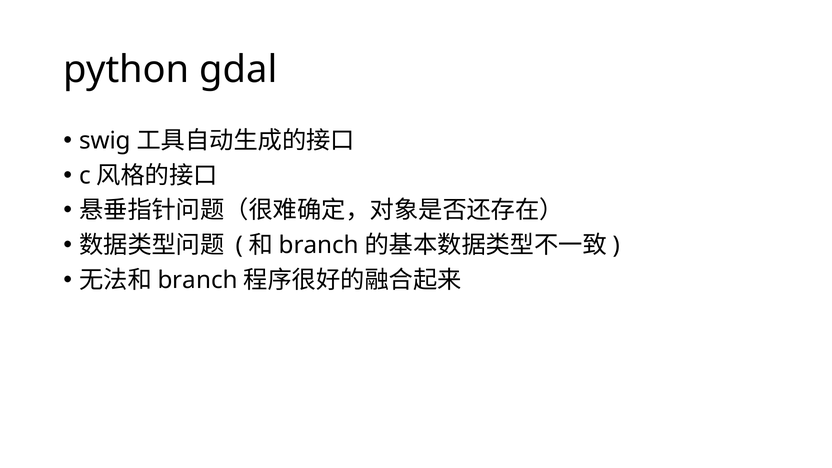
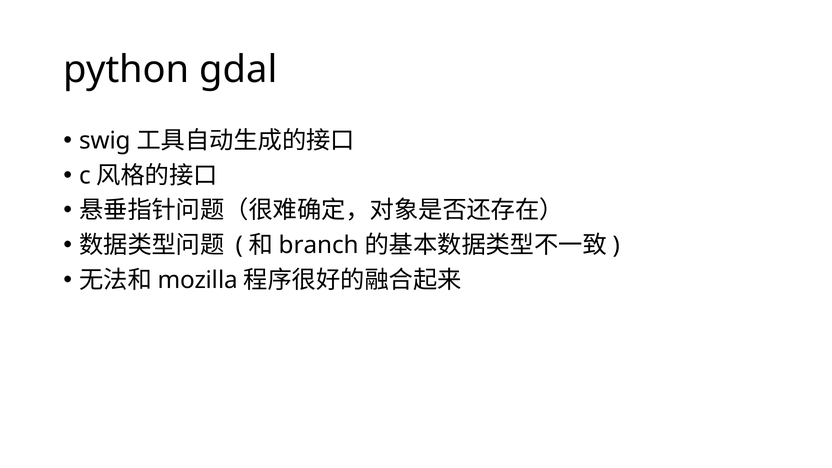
branch: branch -> mozilla (198, 280)
